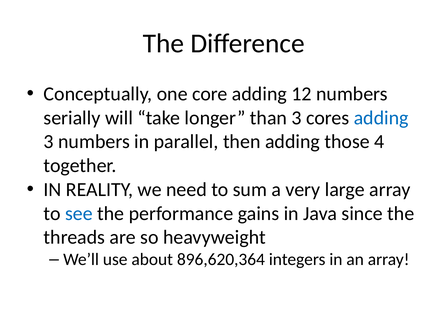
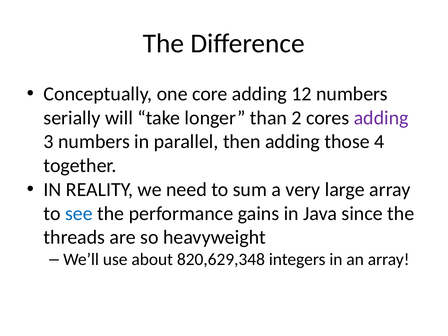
than 3: 3 -> 2 (297, 118)
adding colour: blue -> purple (381, 118)
896,620,364: 896,620,364 -> 820,629,348 (221, 260)
